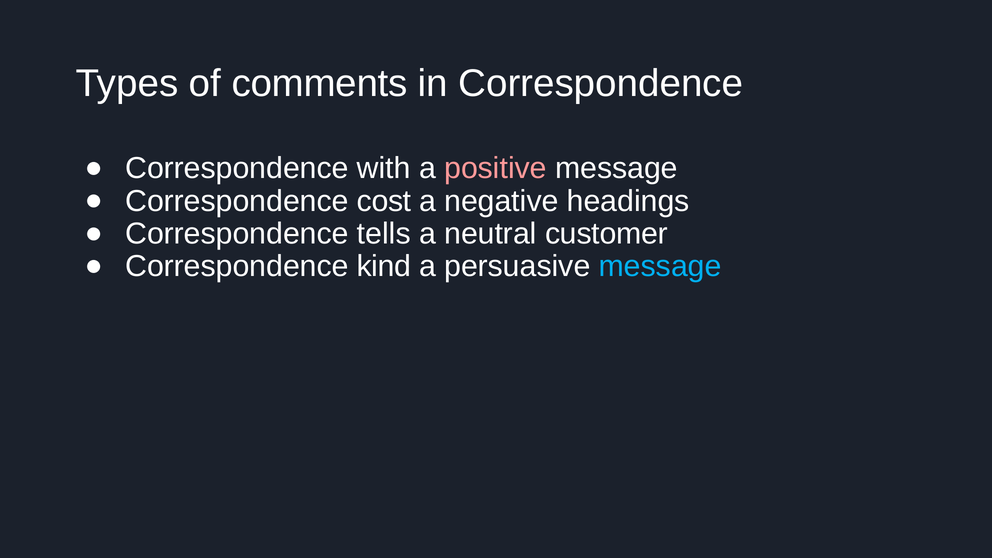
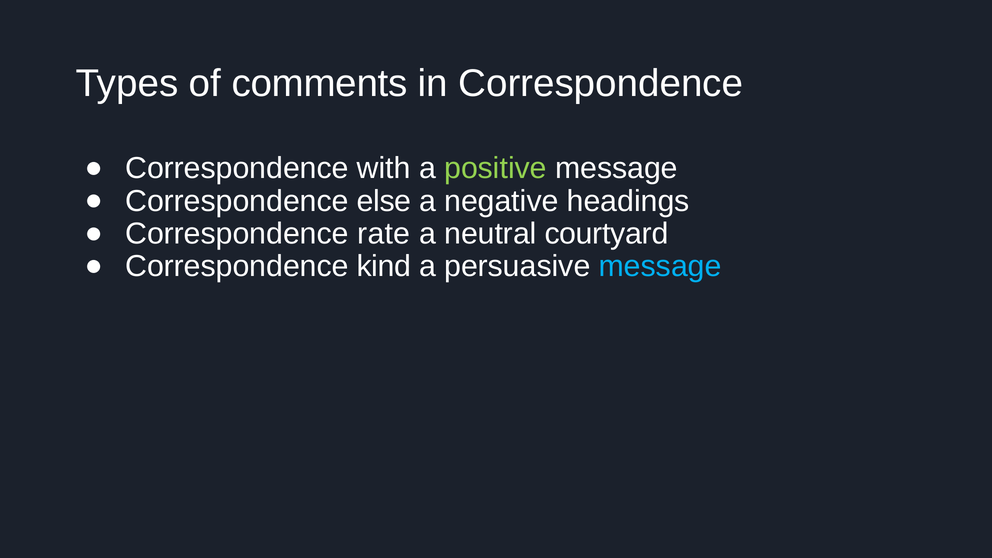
positive colour: pink -> light green (495, 168)
cost: cost -> else (384, 201)
tells: tells -> rate (384, 234)
customer: customer -> courtyard (606, 234)
